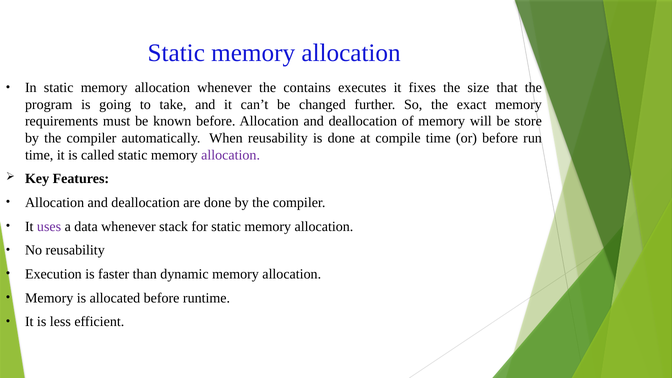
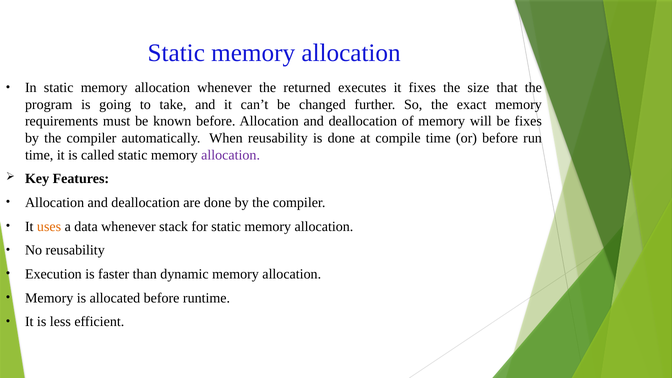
contains: contains -> returned (307, 88)
be store: store -> fixes (528, 121)
uses colour: purple -> orange (49, 226)
